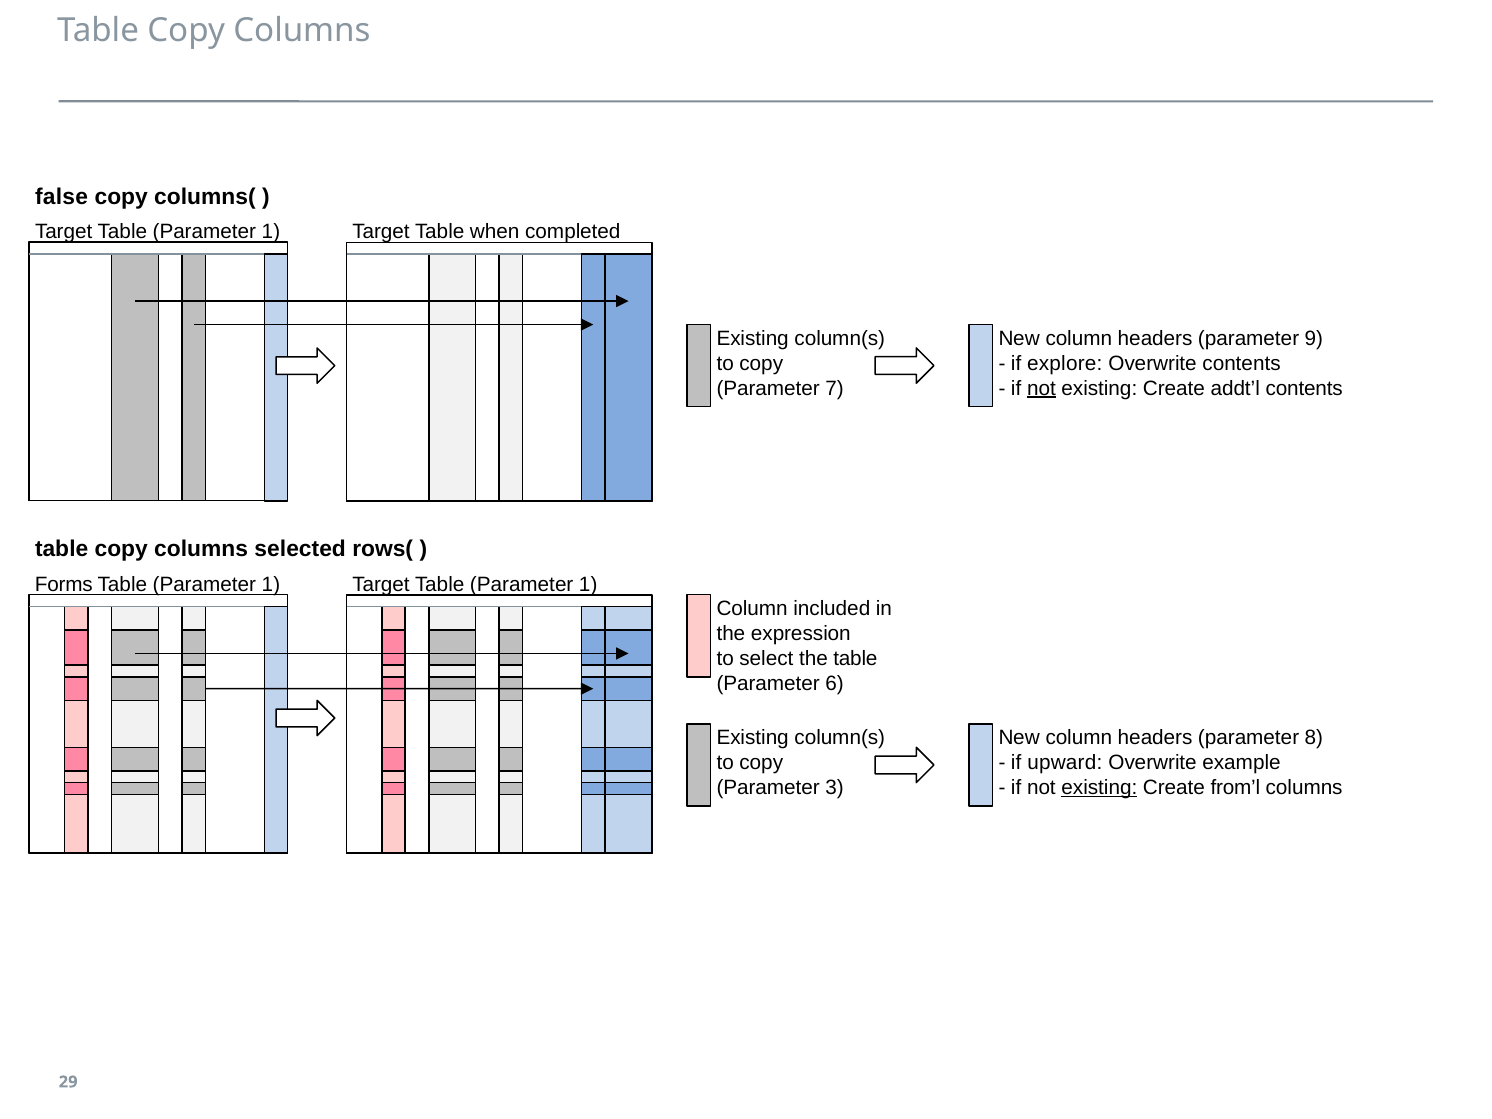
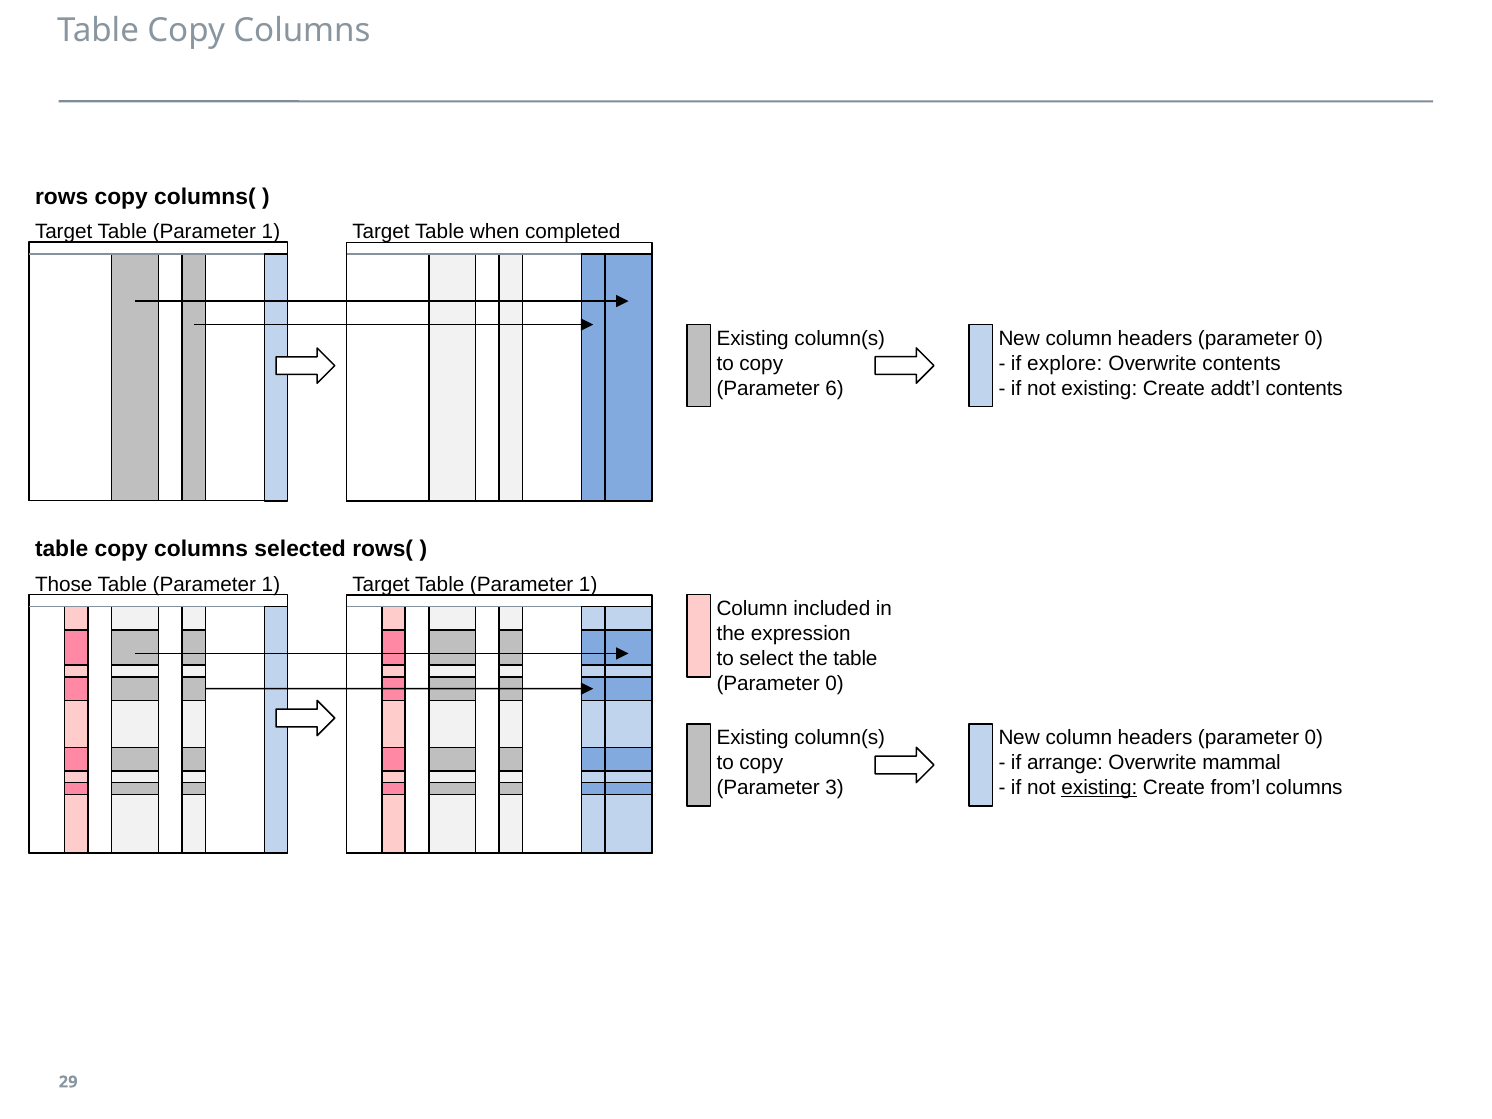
false: false -> rows (62, 197)
9: 9 -> 0 (1314, 338)
7: 7 -> 6 (835, 388)
not underline: present -> none (1041, 388)
Forms: Forms -> Those (64, 584)
6: 6 -> 0 (835, 683)
8: 8 -> 0 (1314, 738)
upward: upward -> arrange (1065, 763)
example: example -> mammal (1242, 763)
